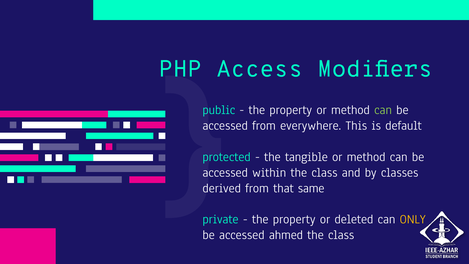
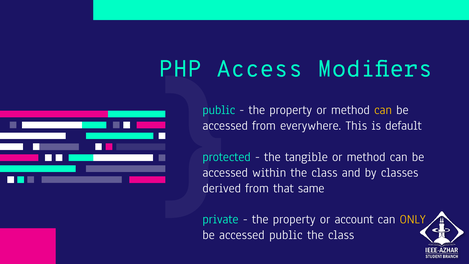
can colour: light green -> yellow (383, 110)
deleted: deleted -> account (354, 219)
accessed ahmed: ahmed -> public (286, 235)
